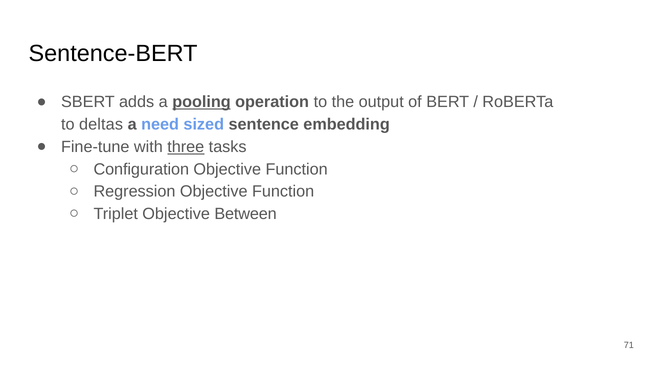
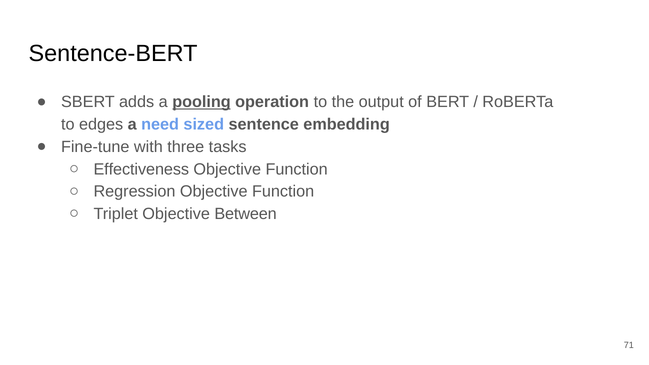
deltas: deltas -> edges (101, 124)
three underline: present -> none (186, 147)
Configuration: Configuration -> Effectiveness (141, 169)
